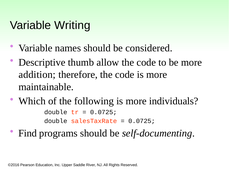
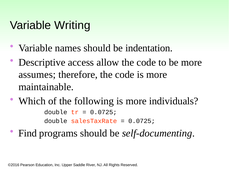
considered: considered -> indentation (149, 48)
thumb: thumb -> access (81, 62)
addition: addition -> assumes (37, 75)
